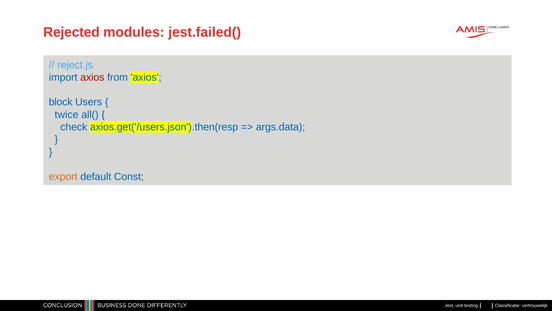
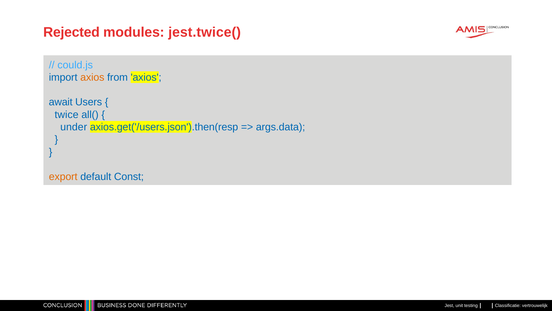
jest.failed(: jest.failed( -> jest.twice( (205, 32)
reject.js: reject.js -> could.js (75, 65)
axios colour: red -> orange (92, 77)
block: block -> await (61, 102)
check: check -> under (74, 127)
